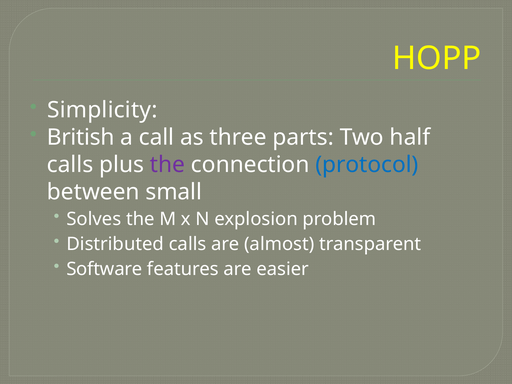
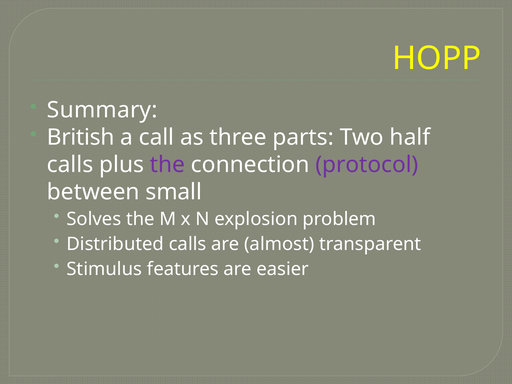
Simplicity: Simplicity -> Summary (102, 110)
protocol colour: blue -> purple (367, 165)
Software: Software -> Stimulus (104, 269)
